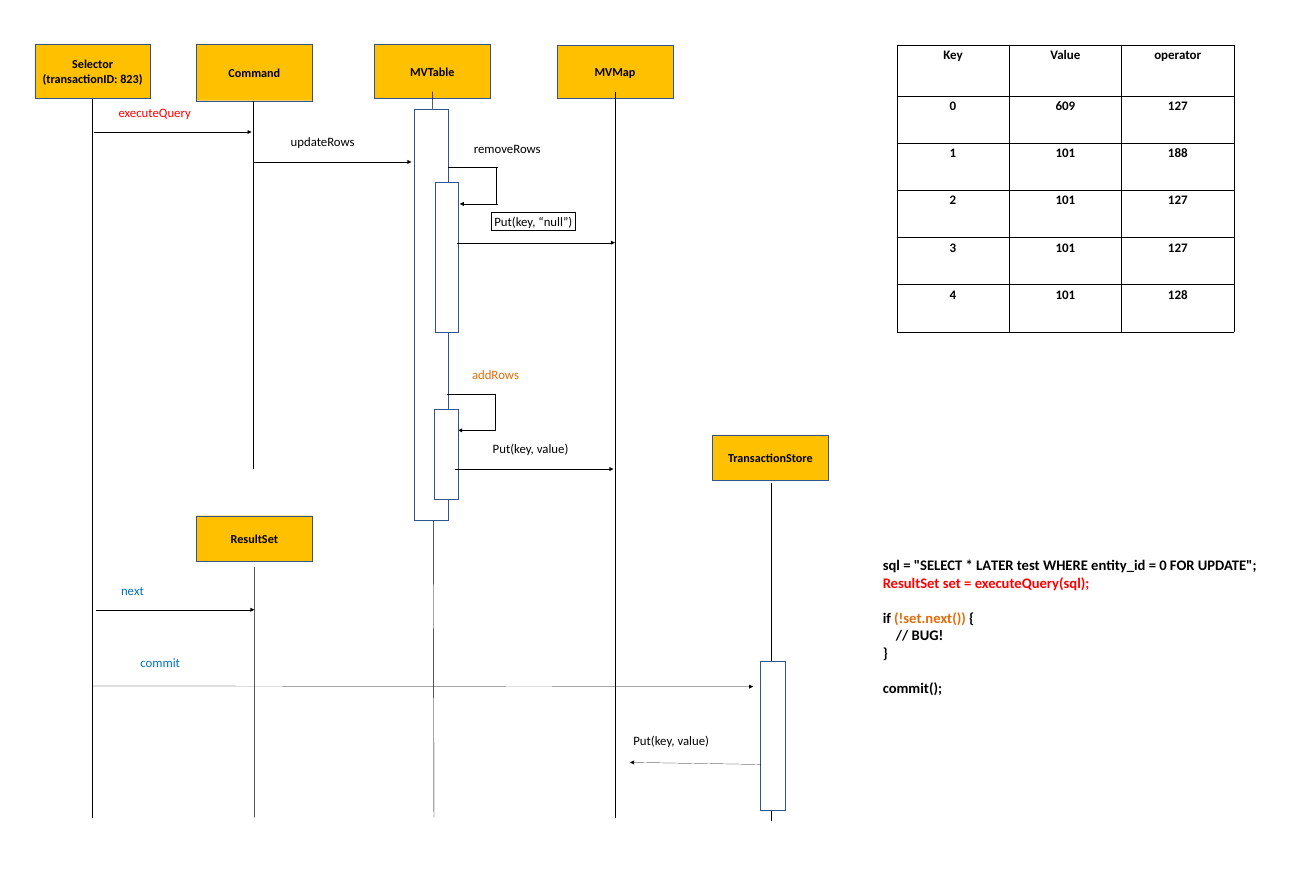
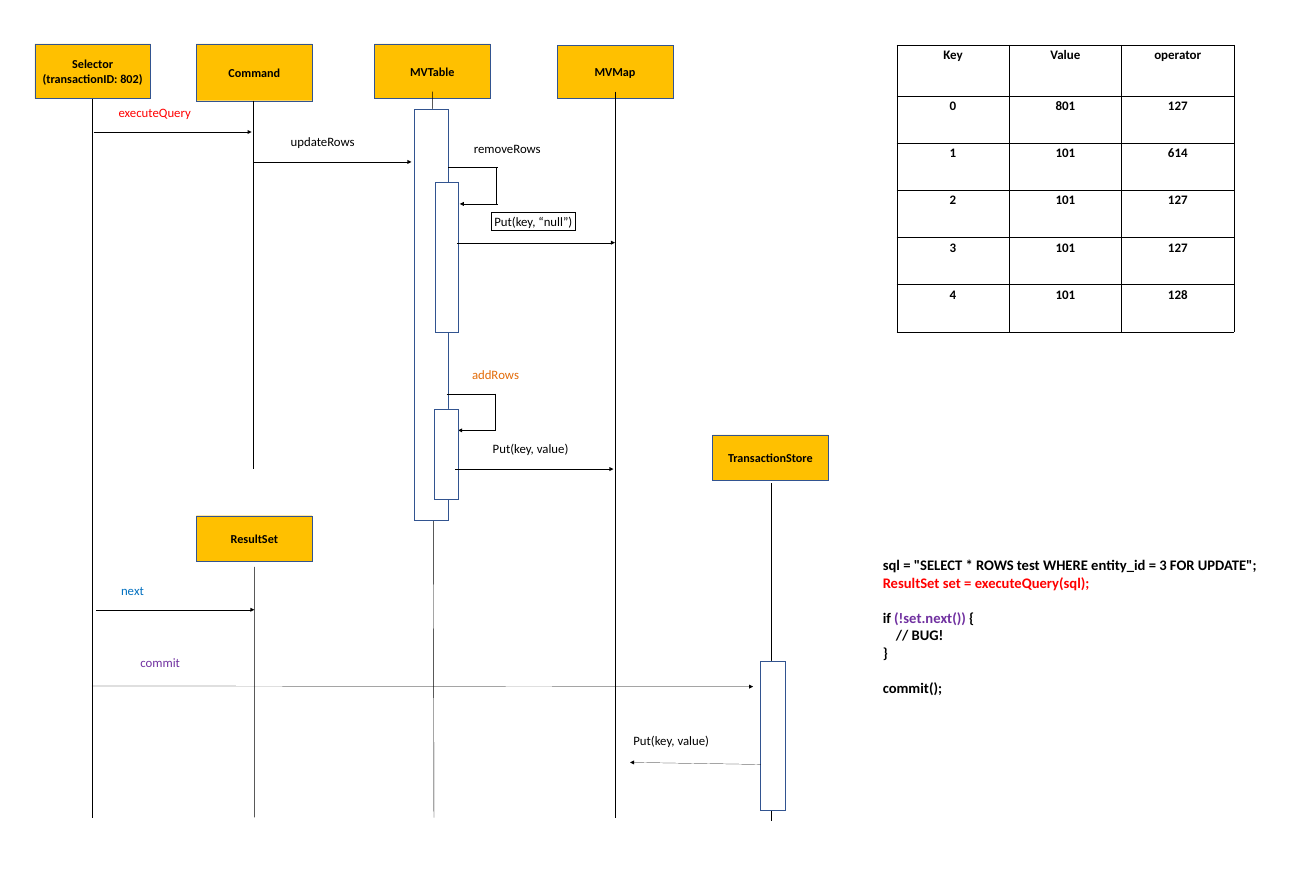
823: 823 -> 802 (131, 79)
609: 609 -> 801 (1065, 106)
188: 188 -> 614 (1178, 153)
LATER: LATER -> ROWS (995, 566)
0: 0 -> 3 (1163, 566)
!set.next( colour: orange -> purple (930, 618)
commit colour: blue -> purple (160, 663)
